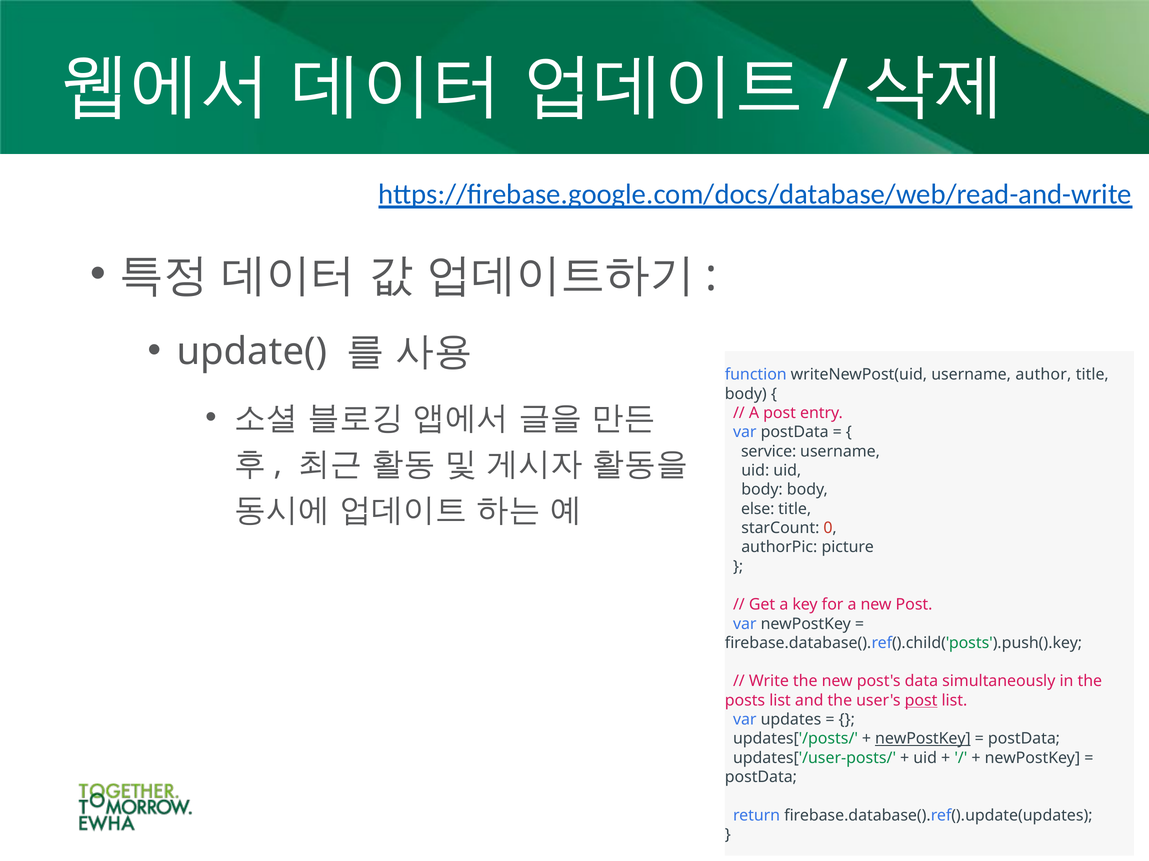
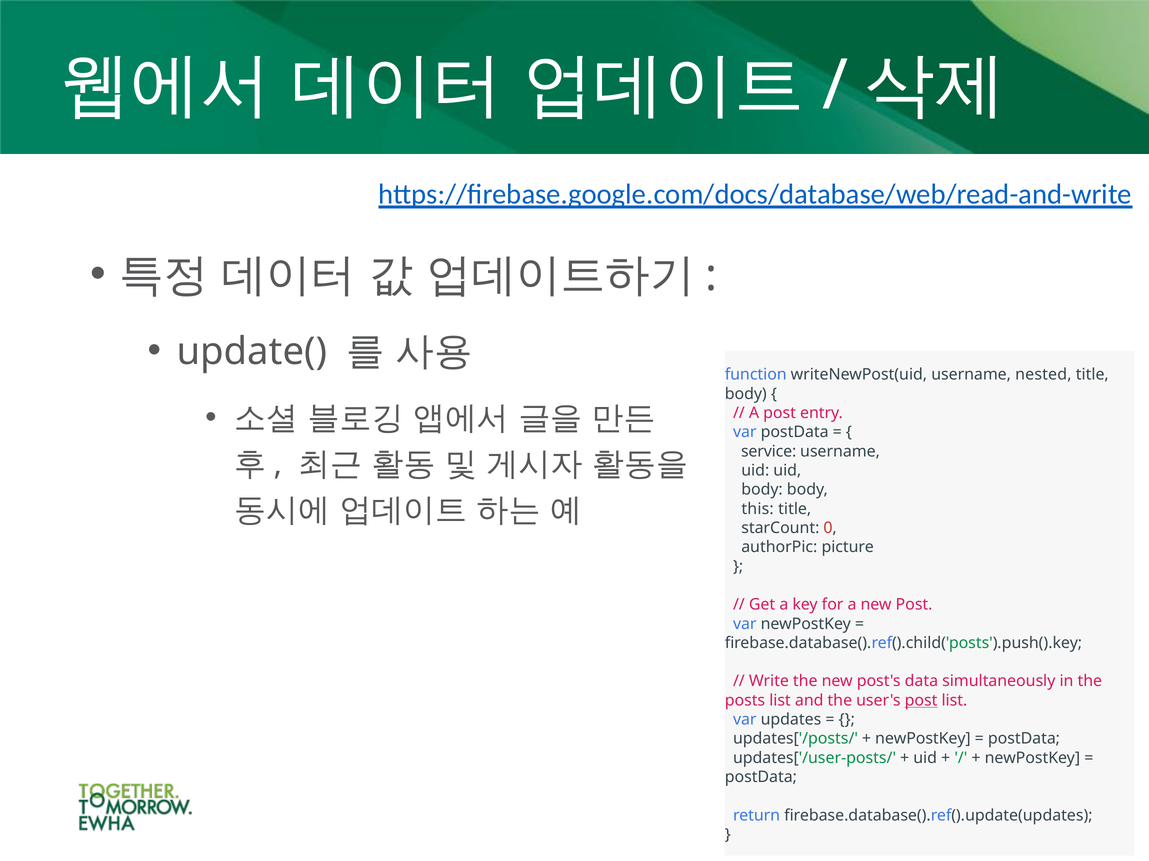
author: author -> nested (1043, 375)
else: else -> this (758, 509)
newPostKey underline: present -> none (923, 739)
